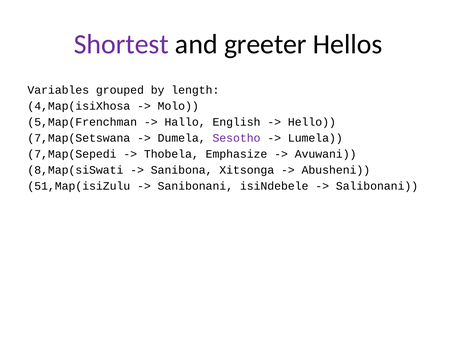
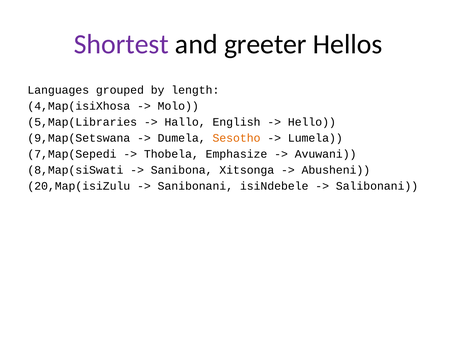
Variables: Variables -> Languages (58, 90)
5,Map(Frenchman: 5,Map(Frenchman -> 5,Map(Libraries (82, 122)
7,Map(Setswana: 7,Map(Setswana -> 9,Map(Setswana (79, 138)
Sesotho colour: purple -> orange (236, 138)
51,Map(isiZulu: 51,Map(isiZulu -> 20,Map(isiZulu (79, 186)
